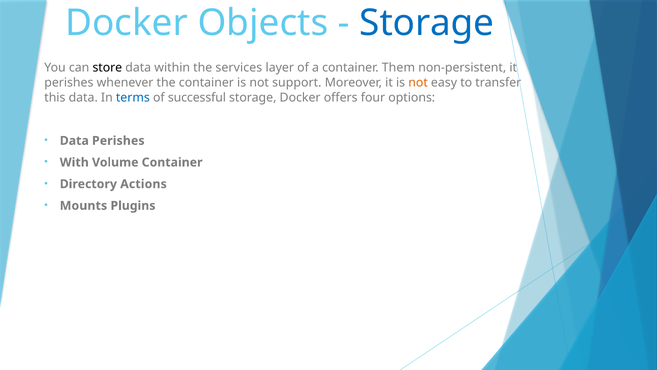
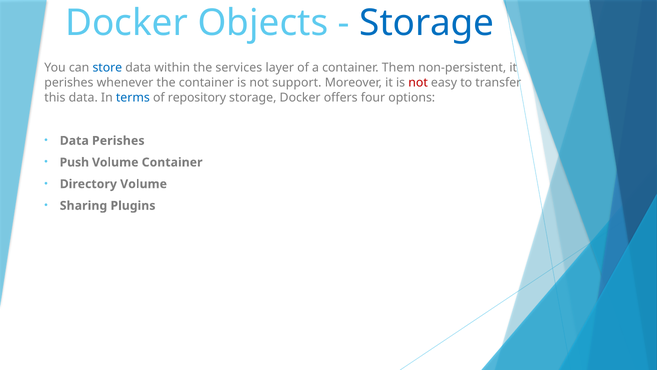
store colour: black -> blue (107, 68)
not colour: orange -> red (418, 83)
successful: successful -> repository (197, 97)
With: With -> Push (74, 162)
Directory Actions: Actions -> Volume (144, 184)
Mounts: Mounts -> Sharing (83, 205)
